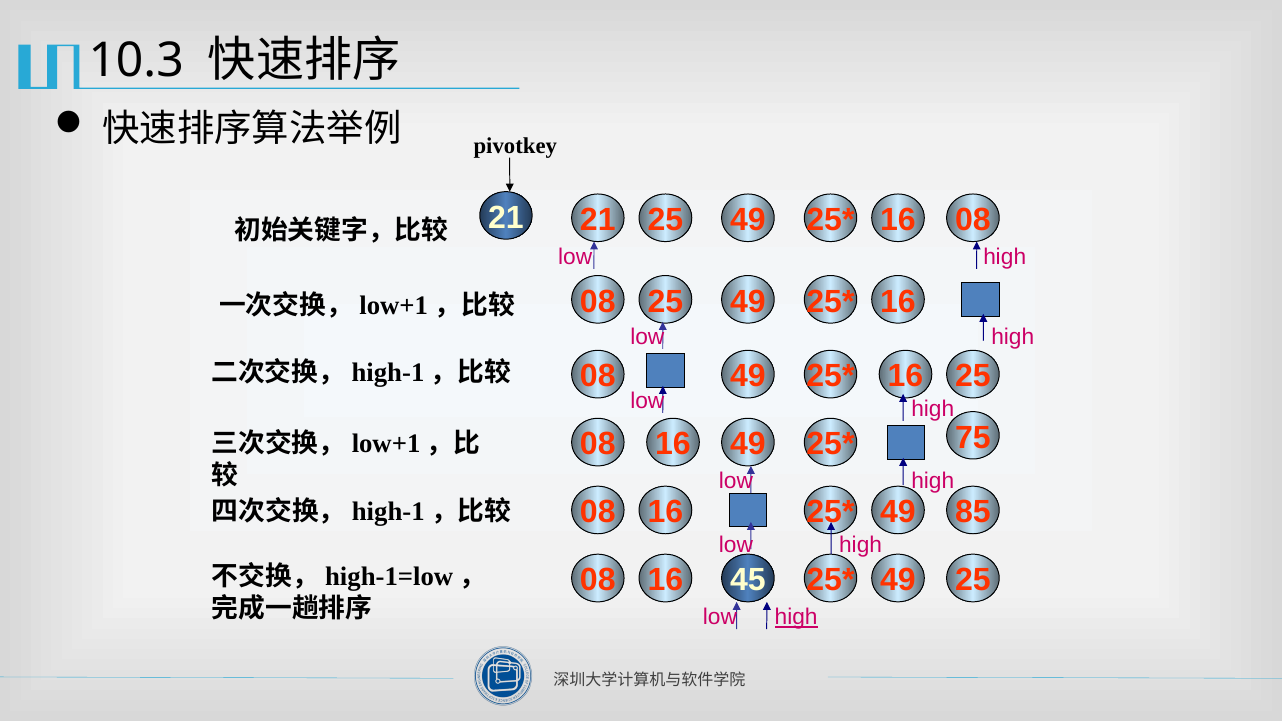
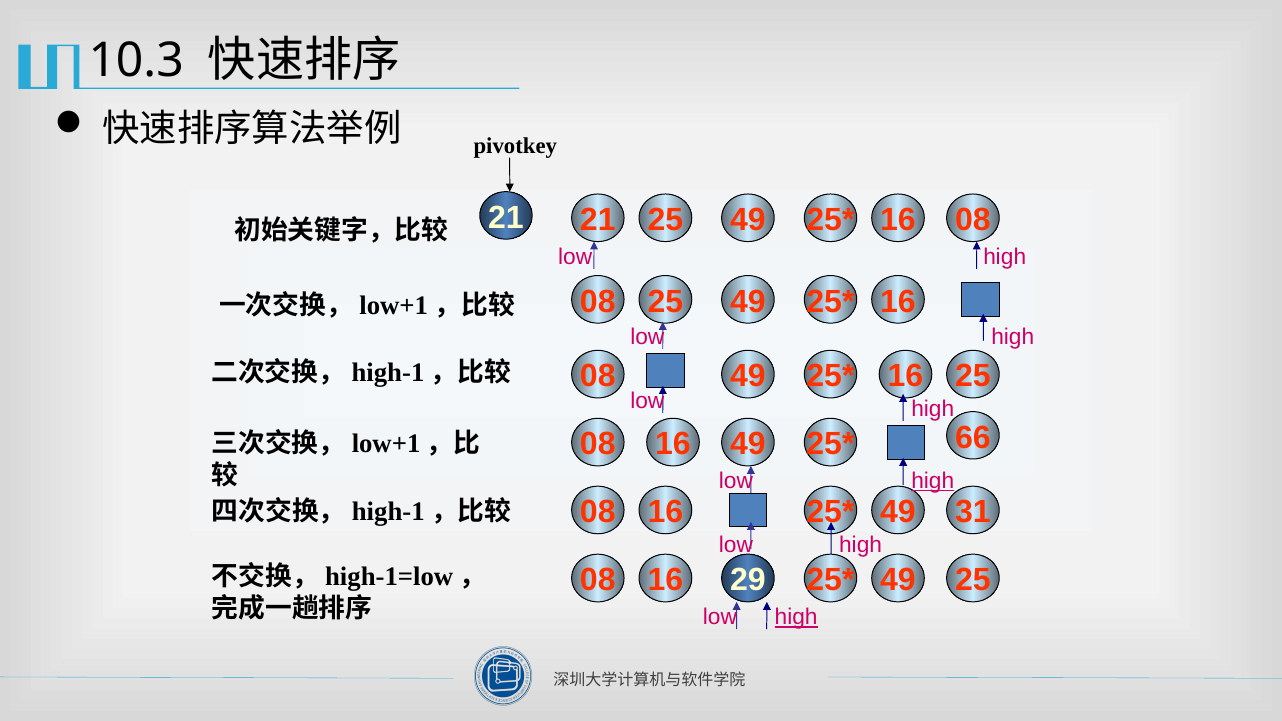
75: 75 -> 66 (973, 438)
high underline: none -> present (933, 481)
85: 85 -> 31 (973, 512)
45: 45 -> 29 (748, 580)
